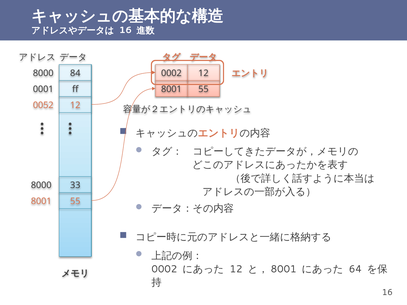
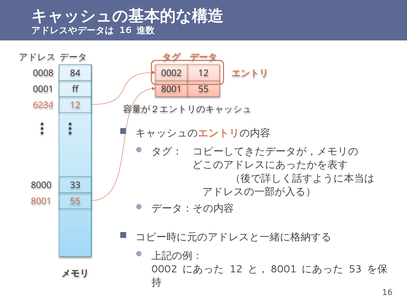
8000: 8000 -> 0008 (43, 73)
0052: 0052 -> 6234 (43, 105)
64: 64 -> 53 (355, 269)
